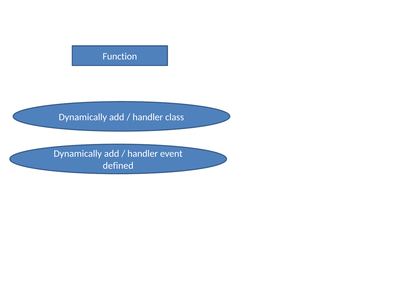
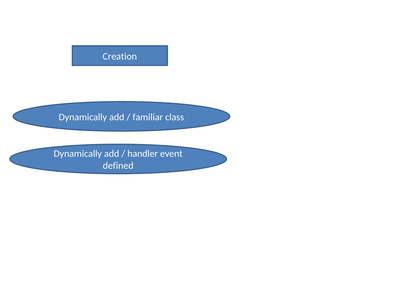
Function: Function -> Creation (120, 56)
handler: handler -> familiar (148, 117)
